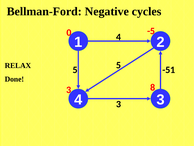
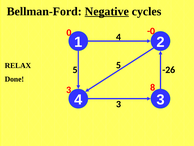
Negative underline: none -> present (107, 11)
-5: -5 -> -0 (151, 31)
-51: -51 -> -26 (169, 70)
